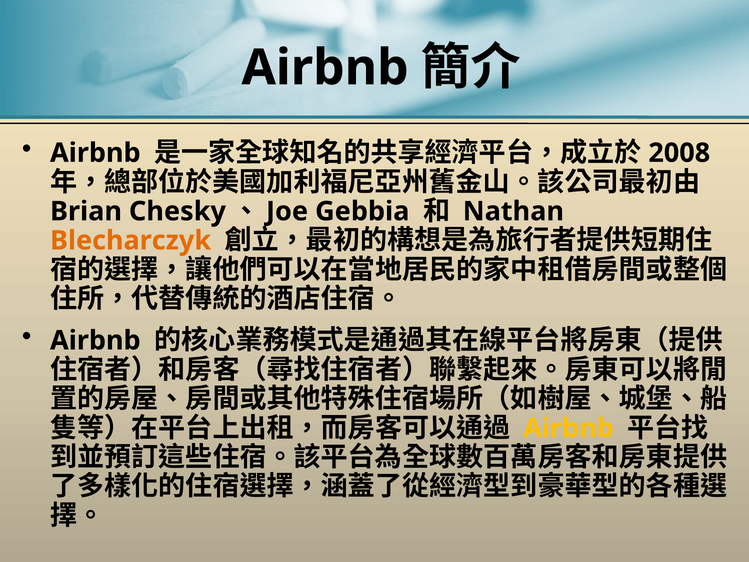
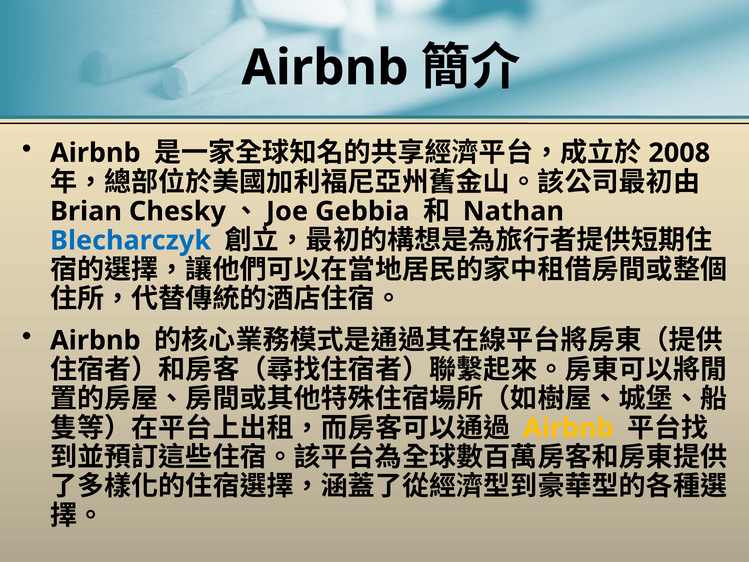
Blecharczyk colour: orange -> blue (131, 240)
